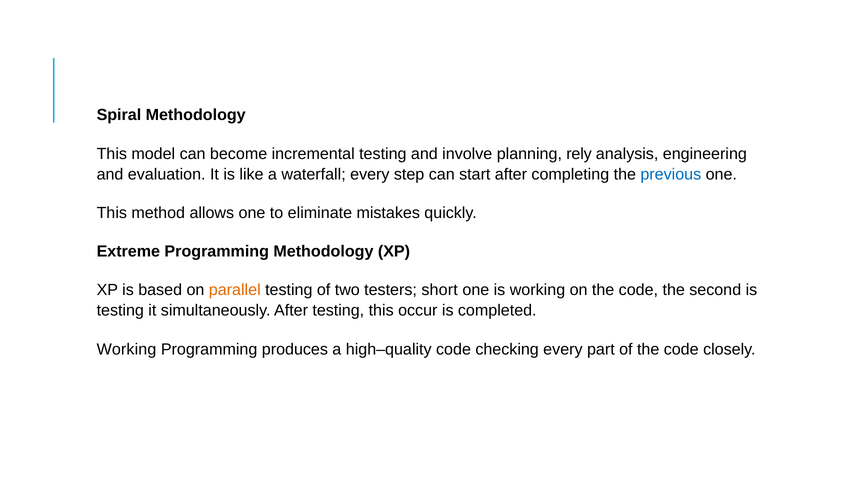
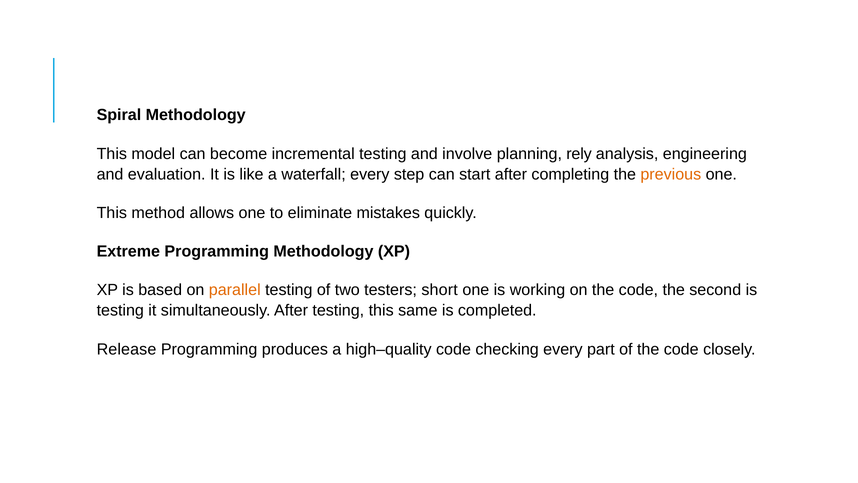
previous colour: blue -> orange (671, 174)
occur: occur -> same (418, 310)
Working: Working -> Release (126, 349)
